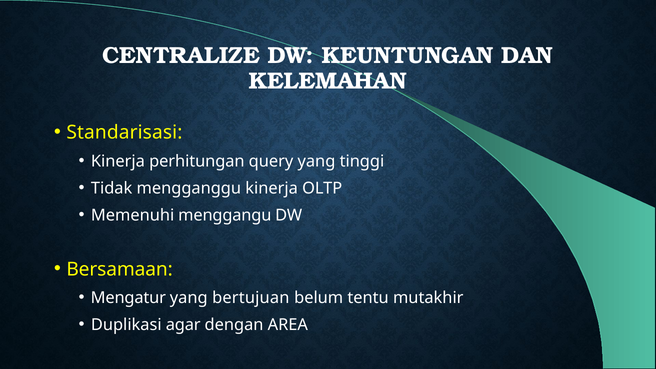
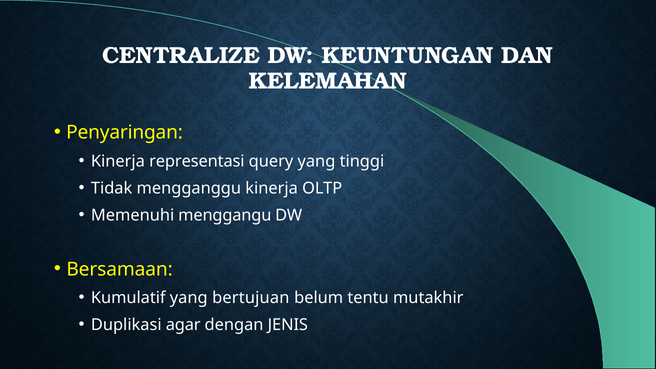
Standarisasi: Standarisasi -> Penyaringan (125, 133)
perhitungan: perhitungan -> representasi (197, 161)
Mengatur: Mengatur -> Kumulatif (128, 298)
AREA: AREA -> JENIS (288, 325)
